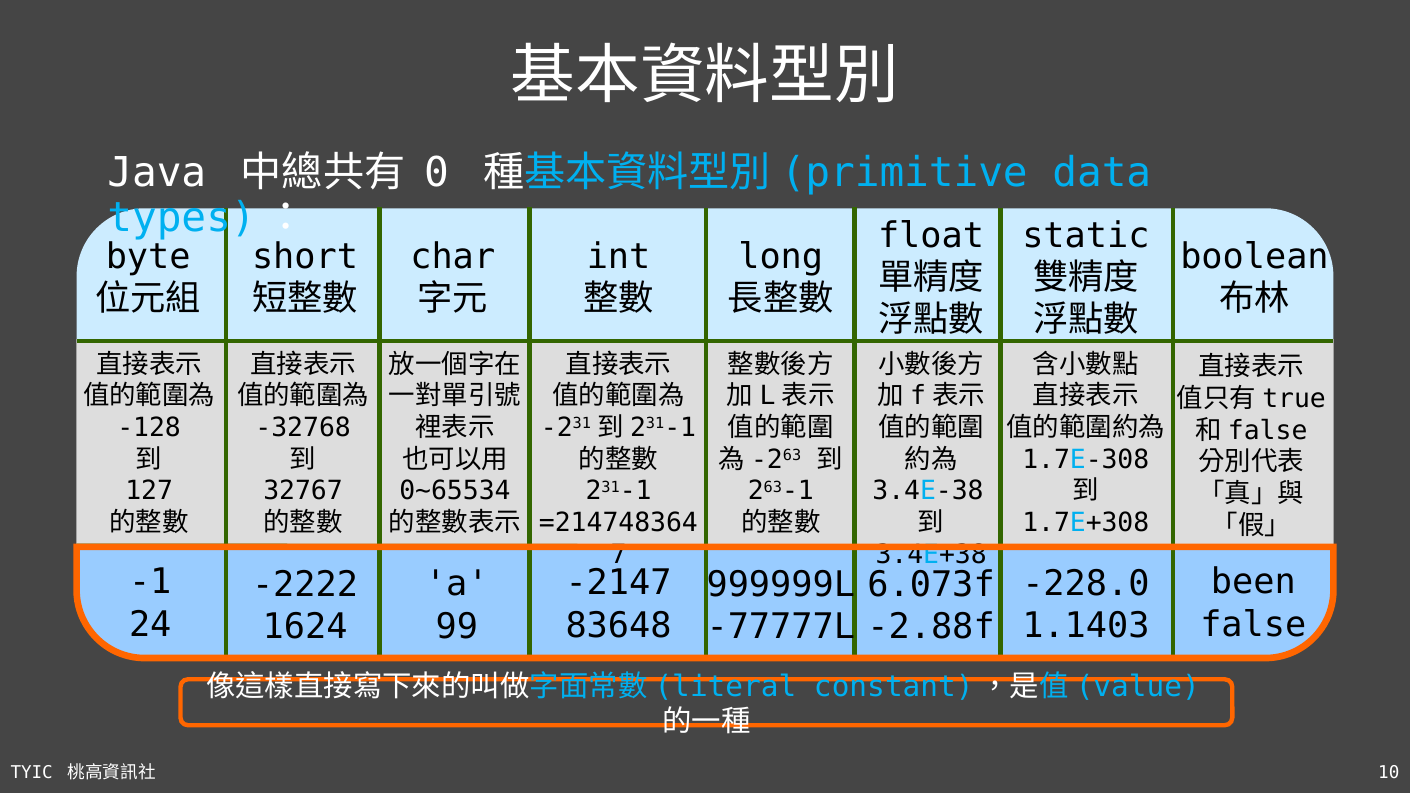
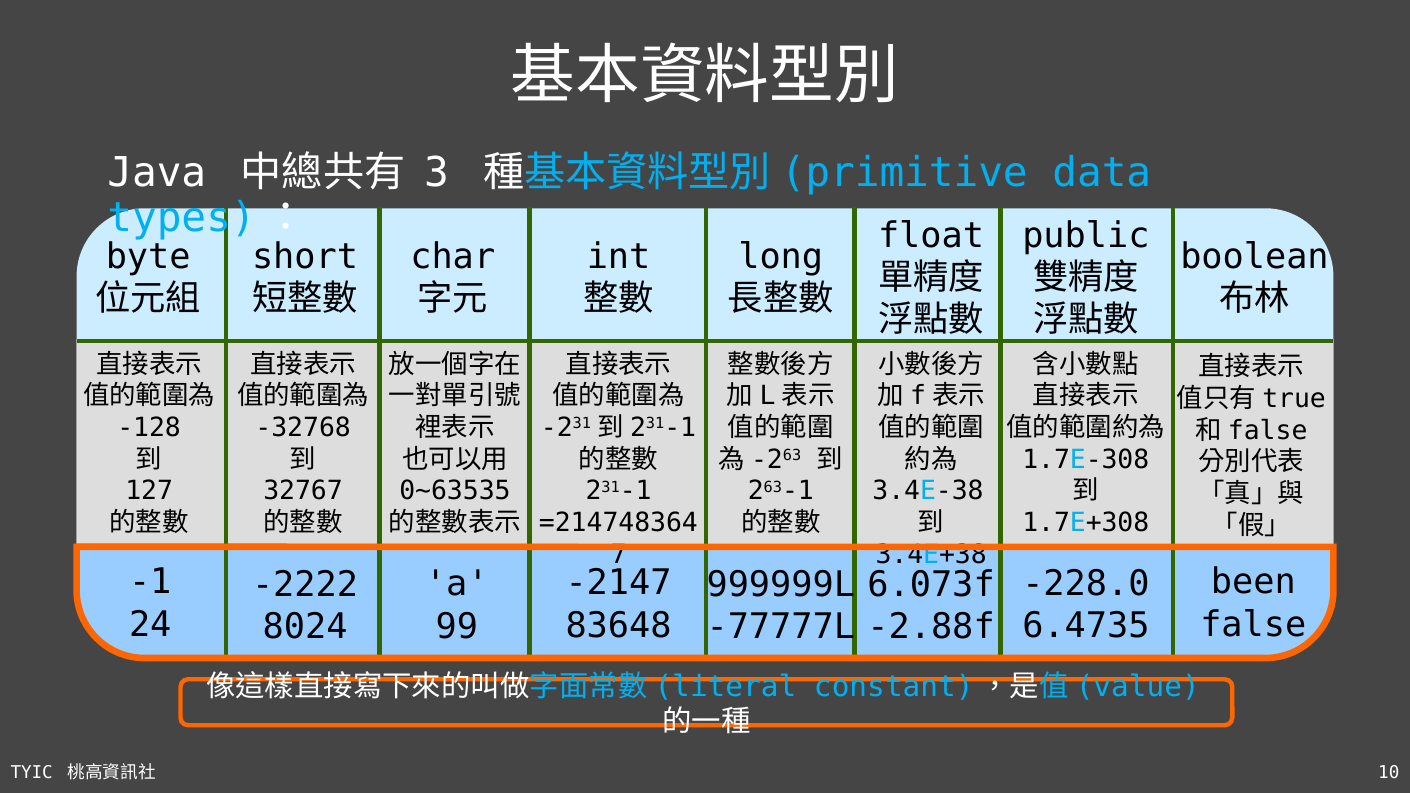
0: 0 -> 3 (437, 173)
static: static -> public (1086, 236)
0~65534: 0~65534 -> 0~63535 (455, 491)
1.1403: 1.1403 -> 6.4735 (1086, 626)
1624: 1624 -> 8024 (305, 627)
